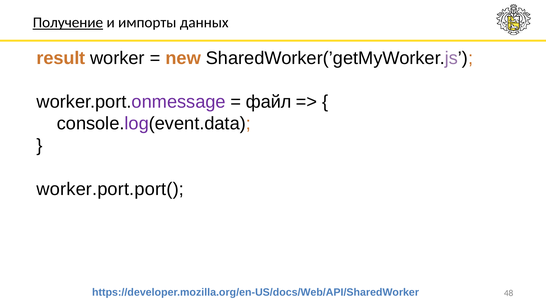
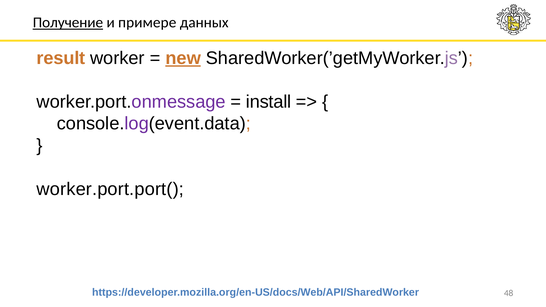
импорты: импорты -> примере (147, 23)
new underline: none -> present (183, 58)
файл: файл -> install (269, 102)
